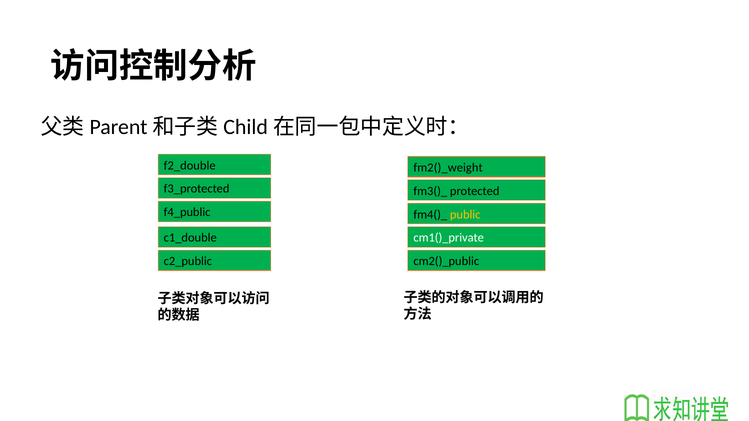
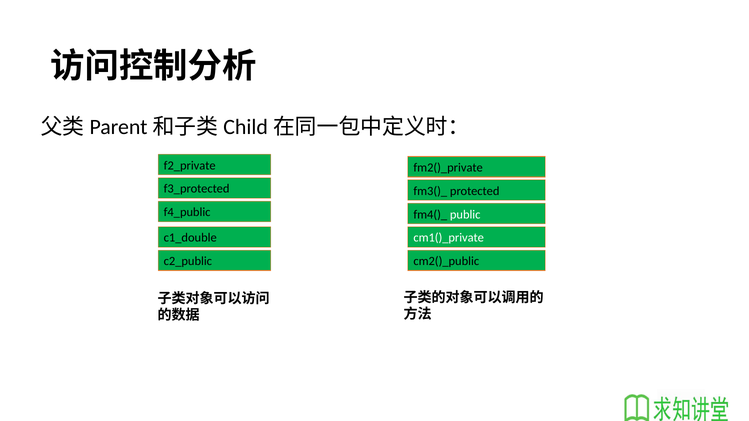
f2_double: f2_double -> f2_private (190, 166)
fm2()_weight: fm2()_weight -> fm2()_private (448, 168)
public colour: yellow -> white (465, 215)
